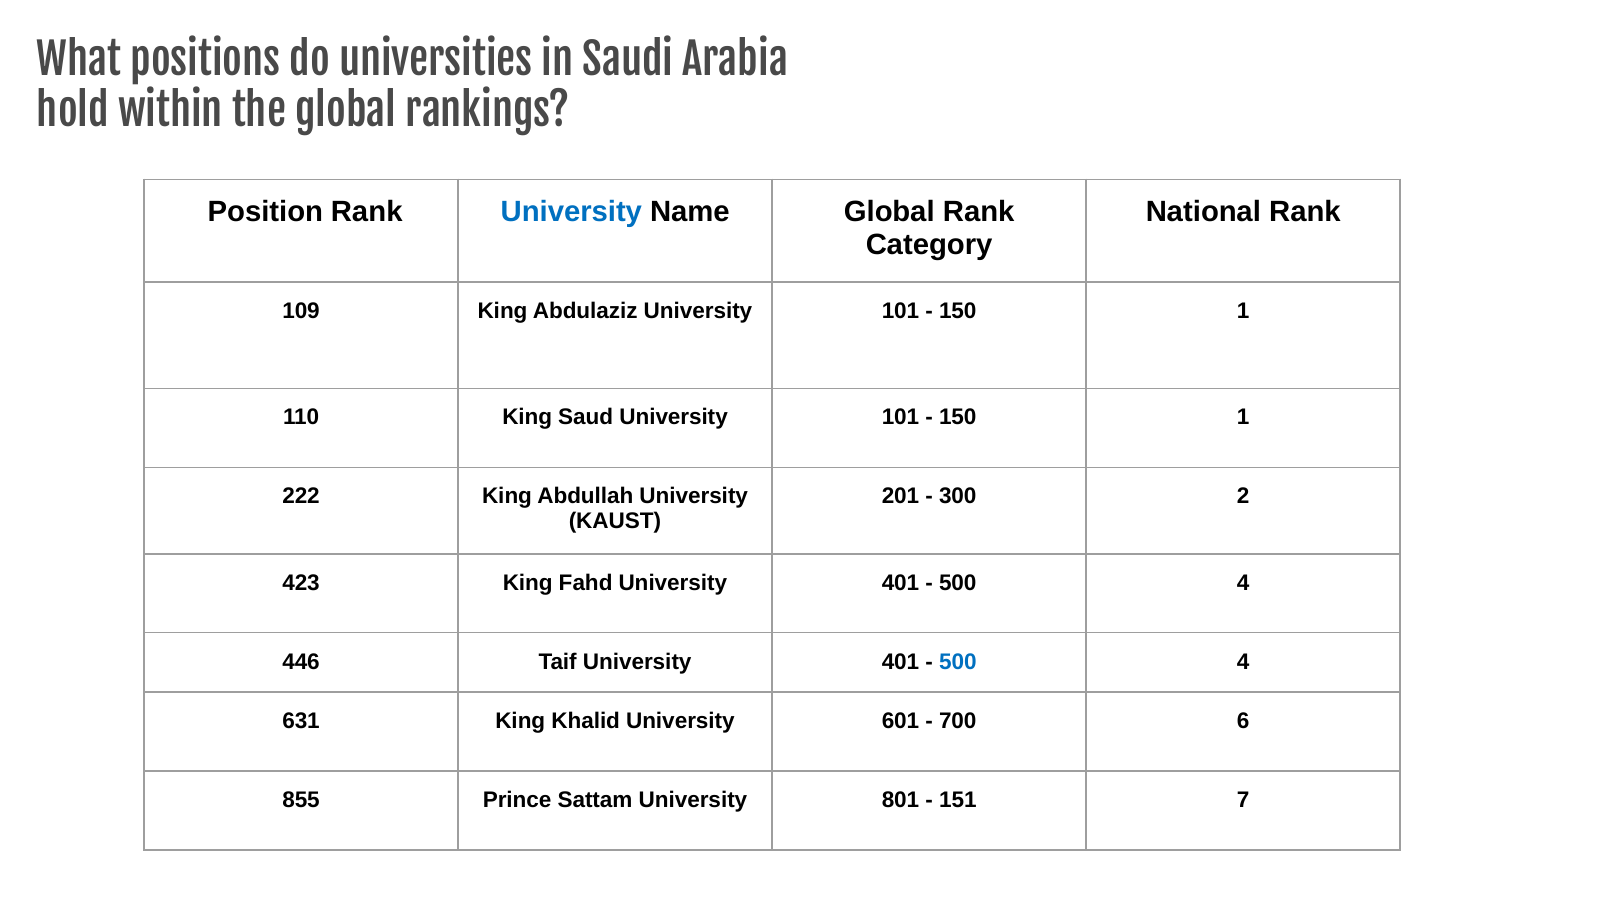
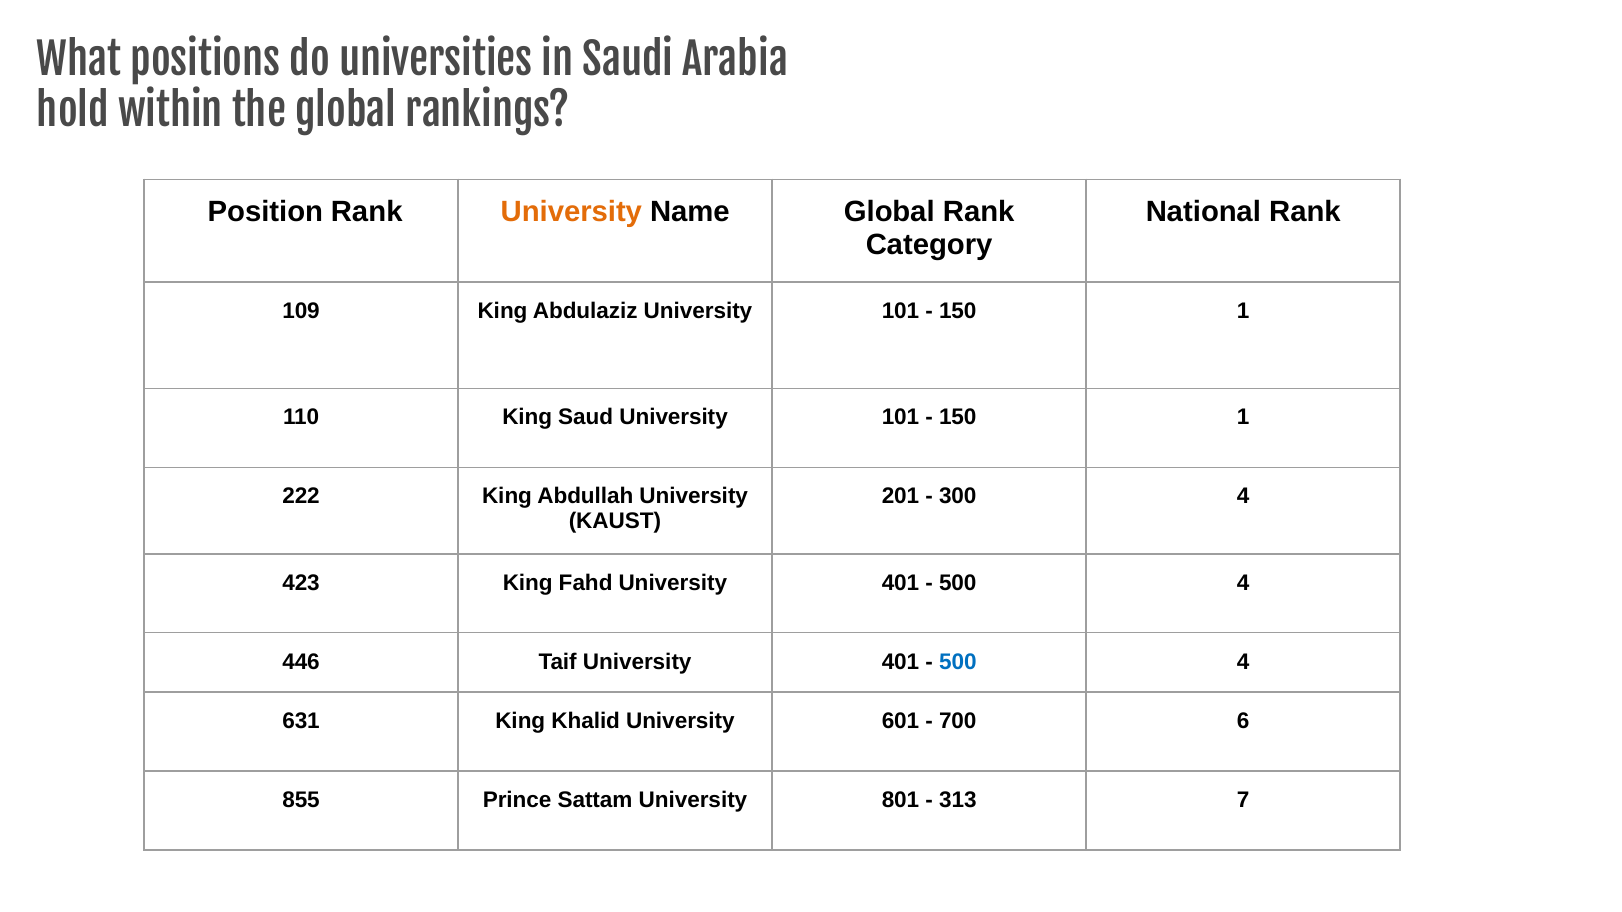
University colour: blue -> orange (571, 212)
300 2: 2 -> 4 (1243, 497)
151: 151 -> 313 (958, 800)
